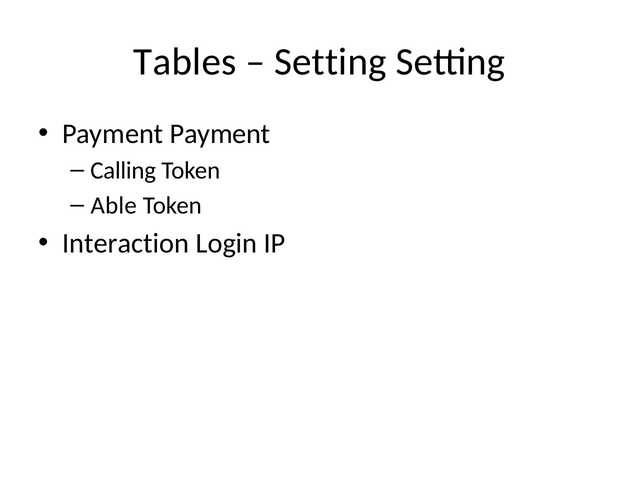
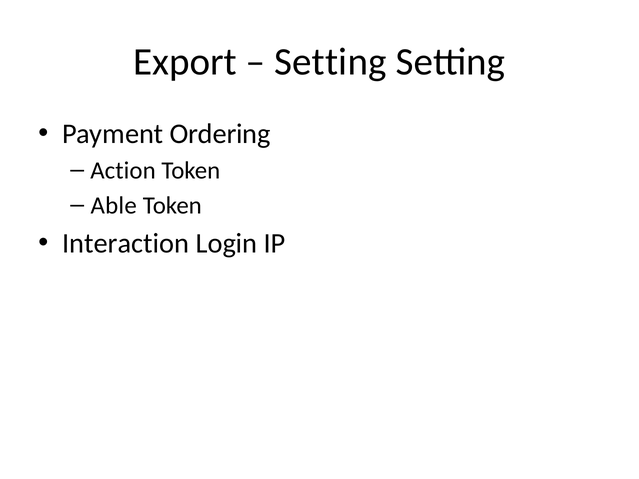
Tables: Tables -> Export (185, 62)
Payment Payment: Payment -> Ordering (220, 134)
Calling: Calling -> Action (123, 171)
